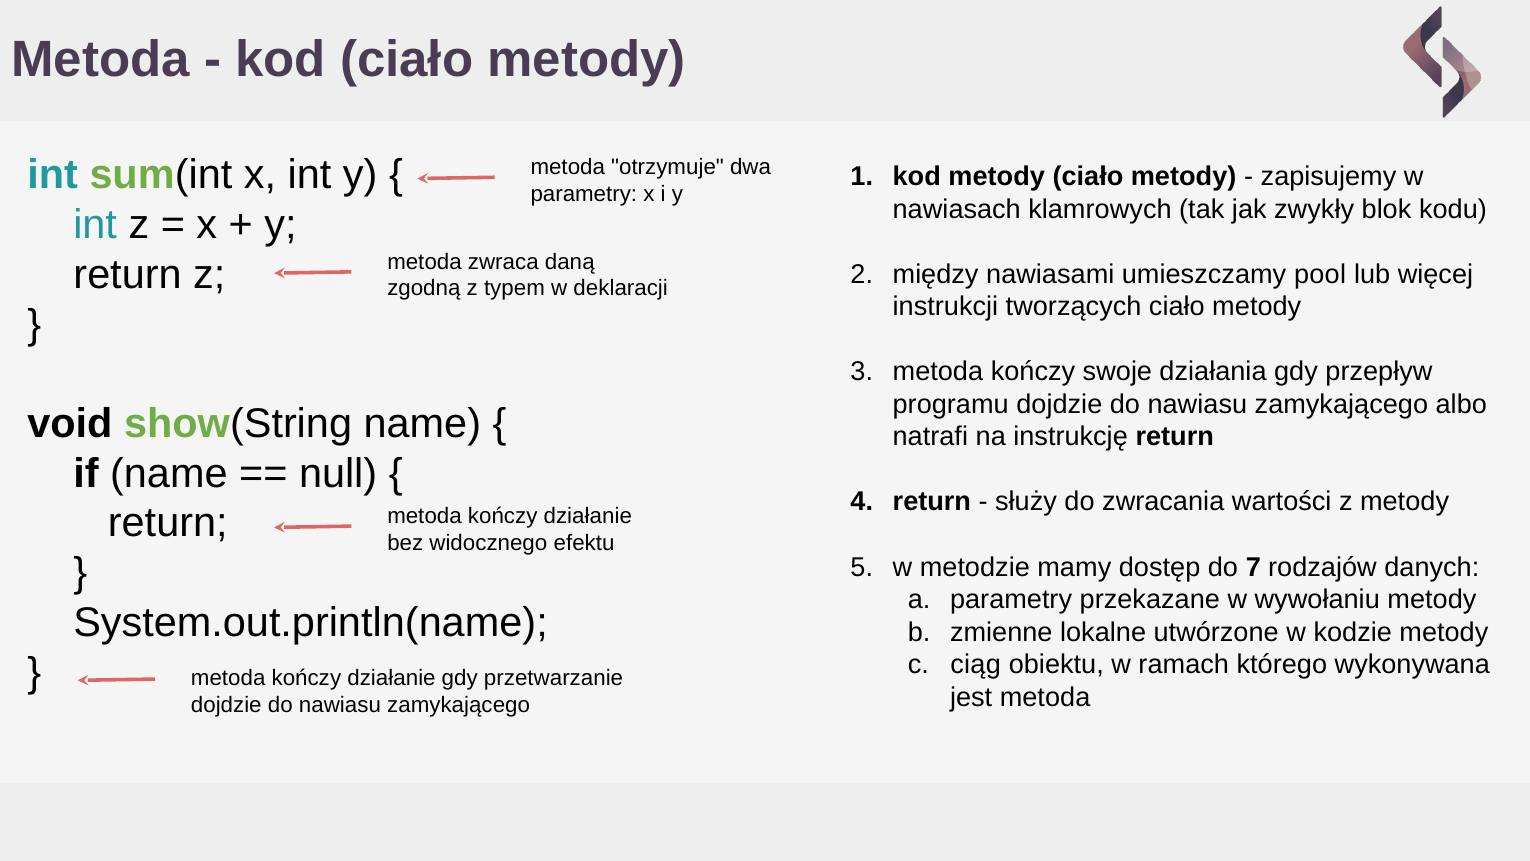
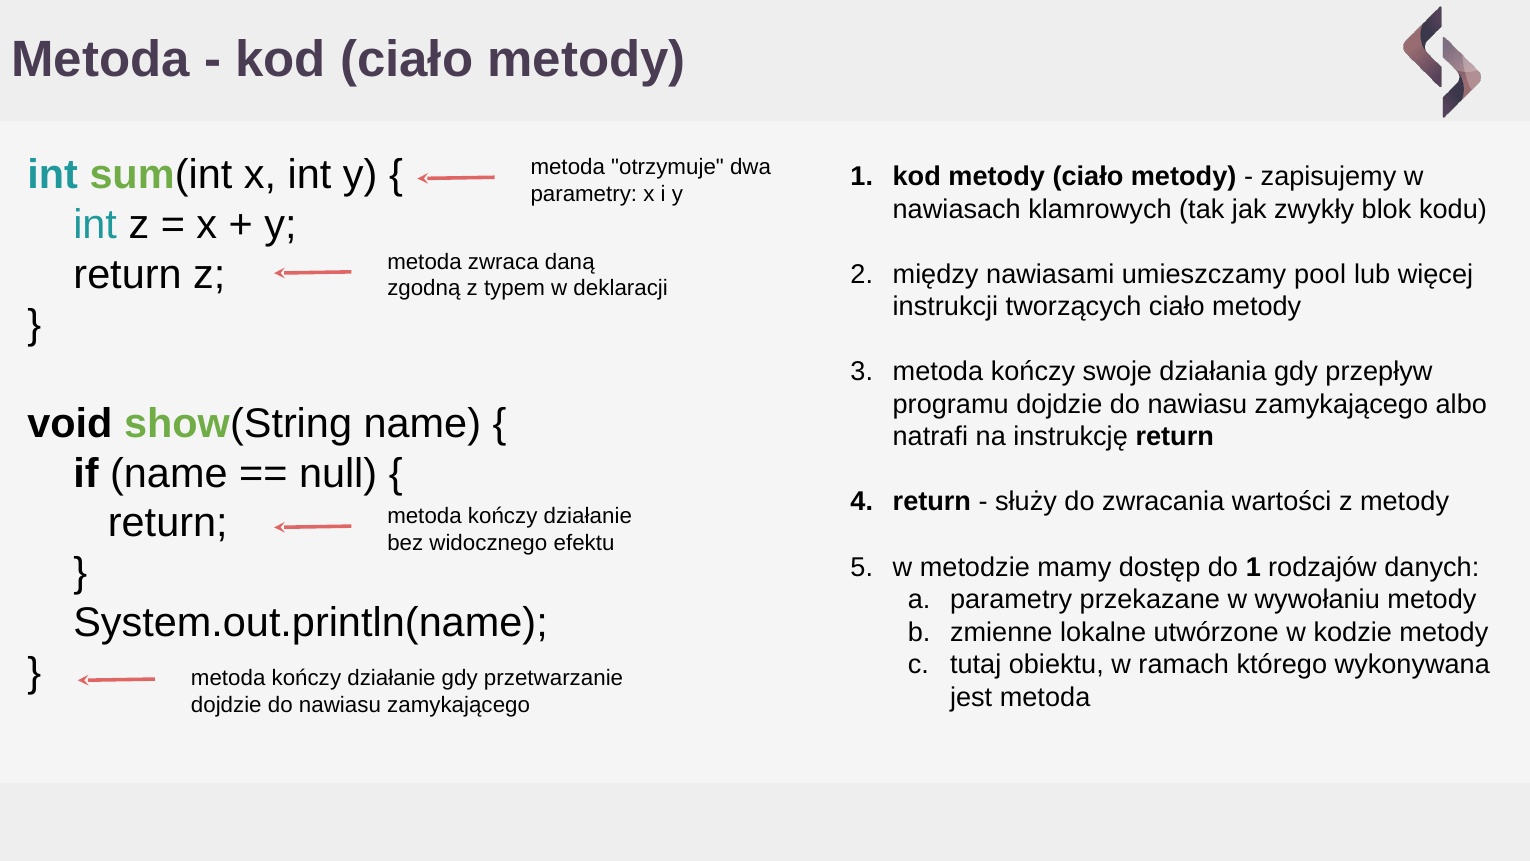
do 7: 7 -> 1 (1253, 567)
ciąg: ciąg -> tutaj (976, 664)
